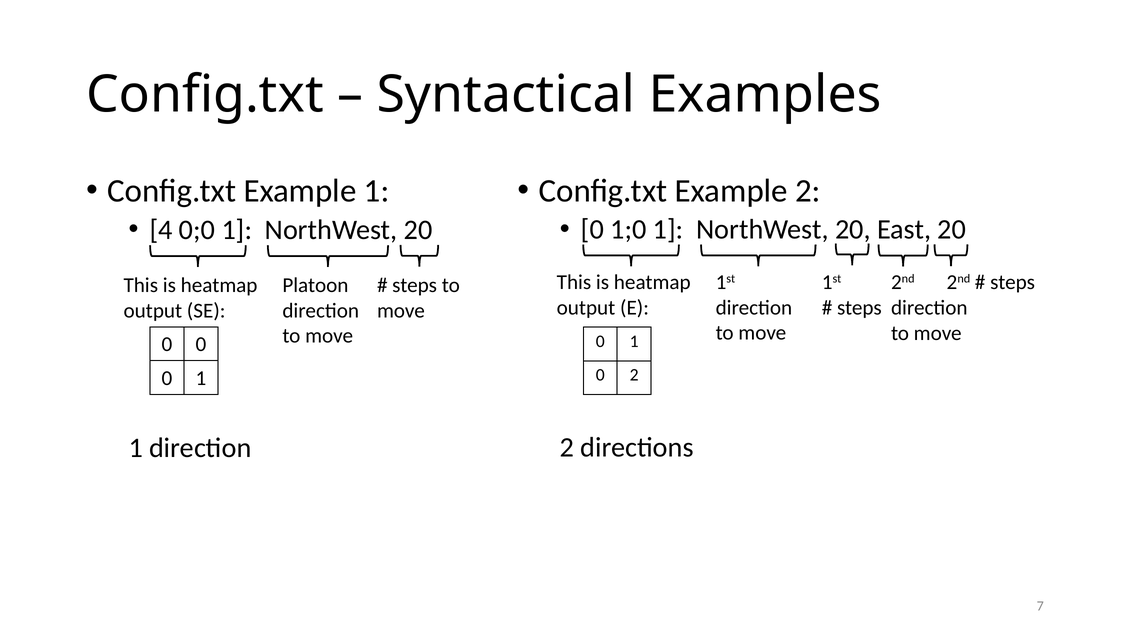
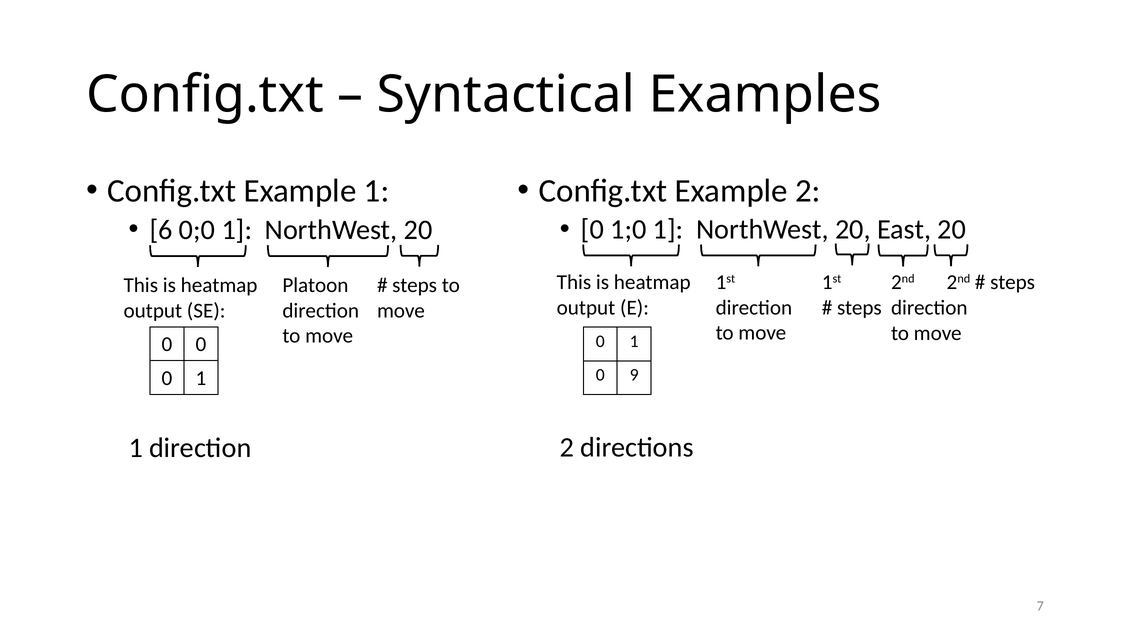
4: 4 -> 6 (161, 230)
0 2: 2 -> 9 (634, 375)
